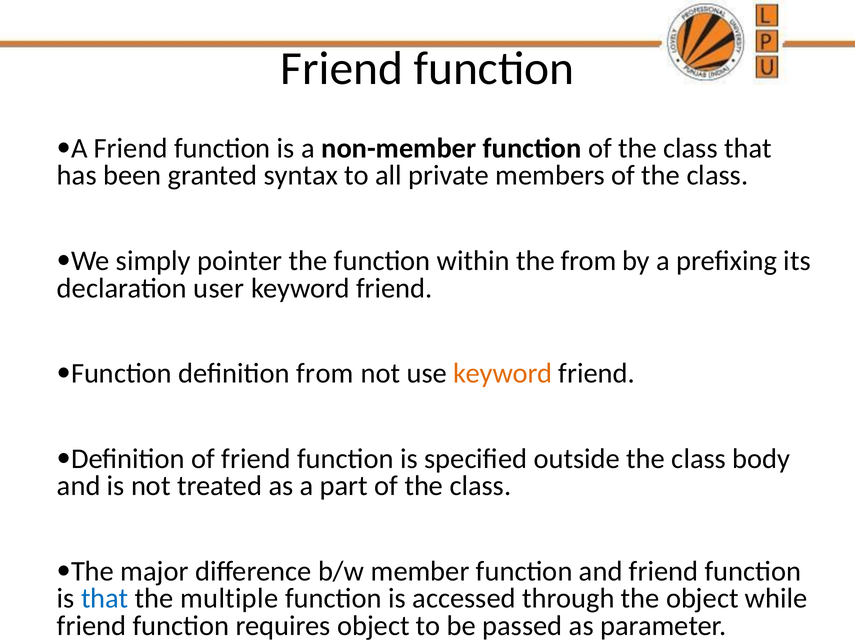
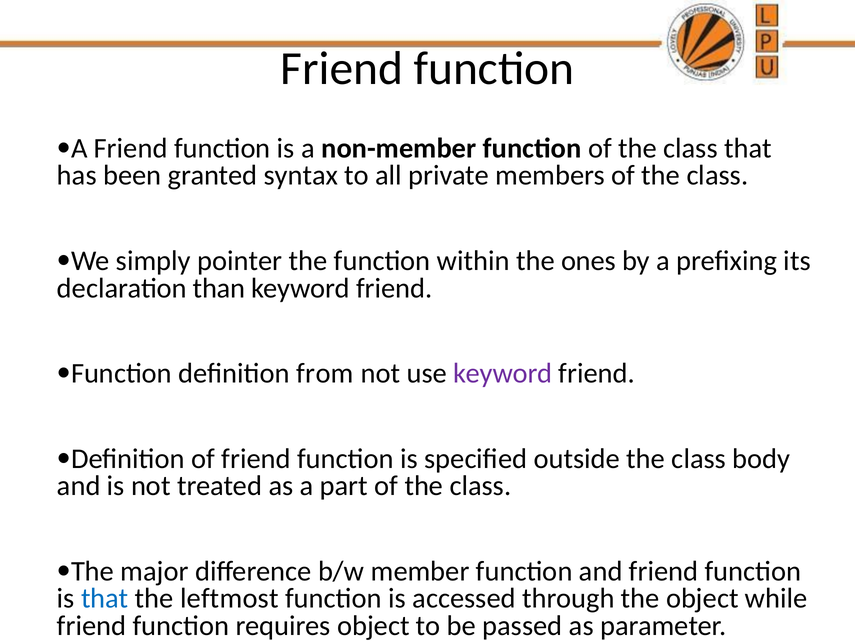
the from: from -> ones (589, 261)
user: user -> than (219, 288)
keyword colour: orange -> purple (503, 374)
multiple: multiple -> leftmost (229, 599)
